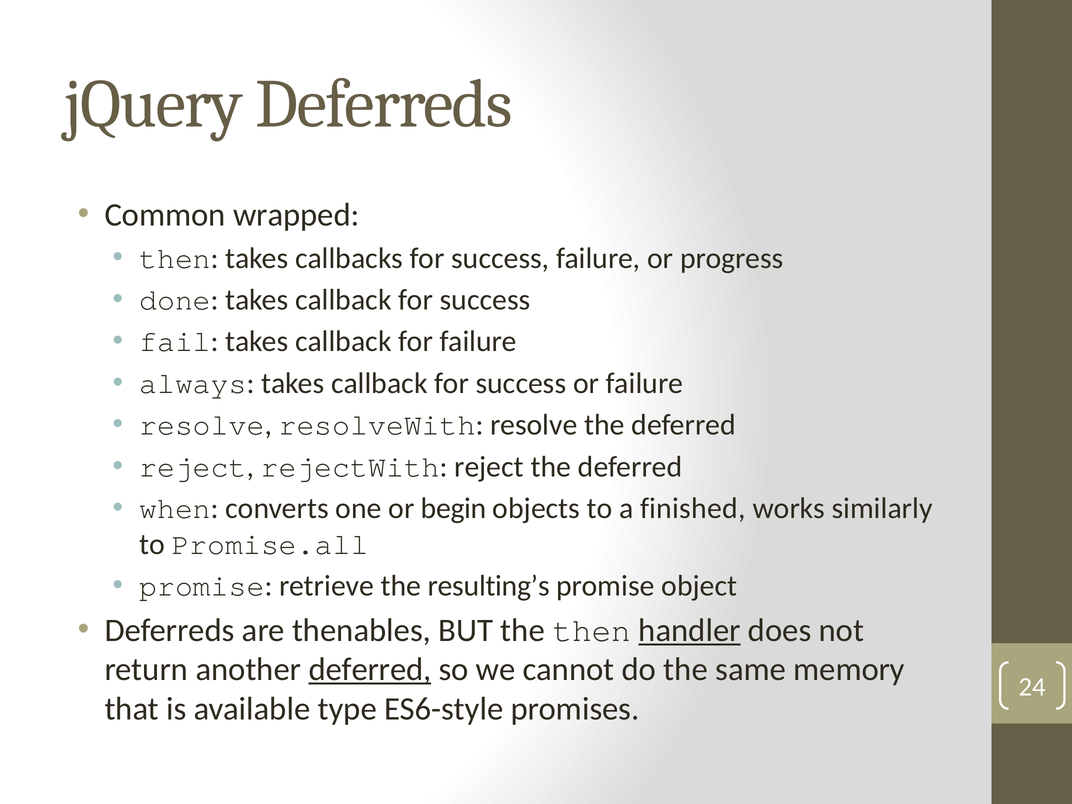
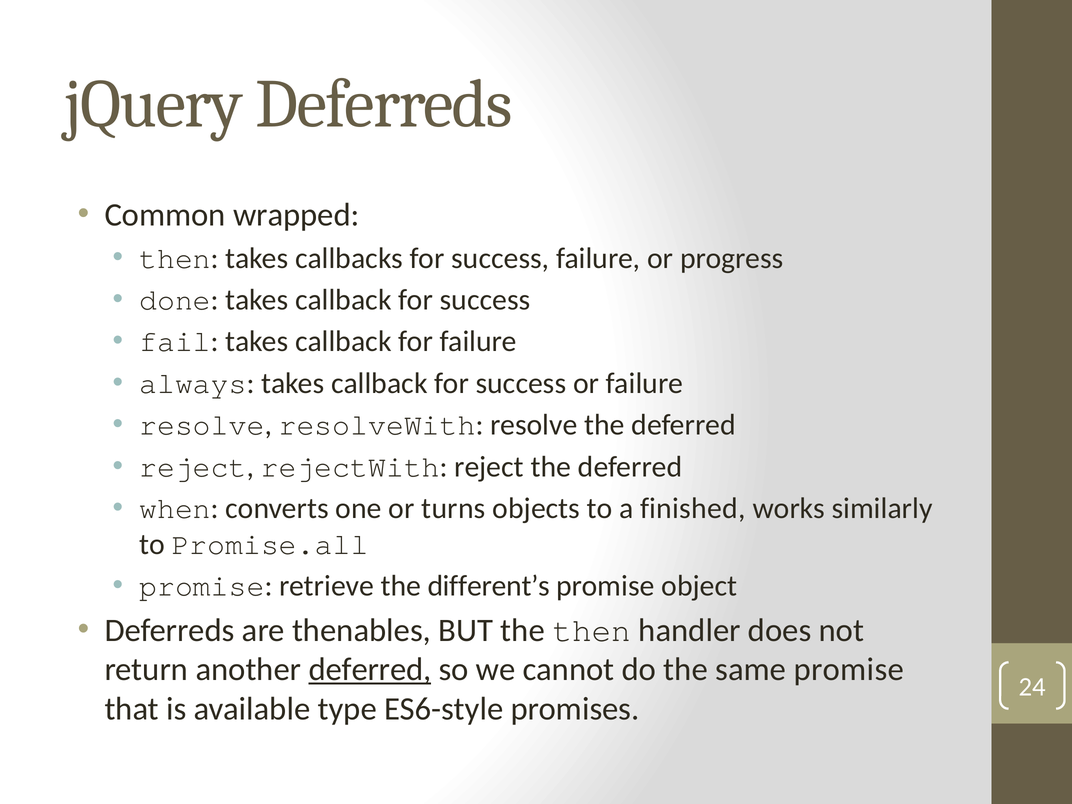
begin: begin -> turns (453, 509)
resulting’s: resulting’s -> different’s (489, 586)
handler underline: present -> none (690, 630)
same memory: memory -> promise (849, 670)
